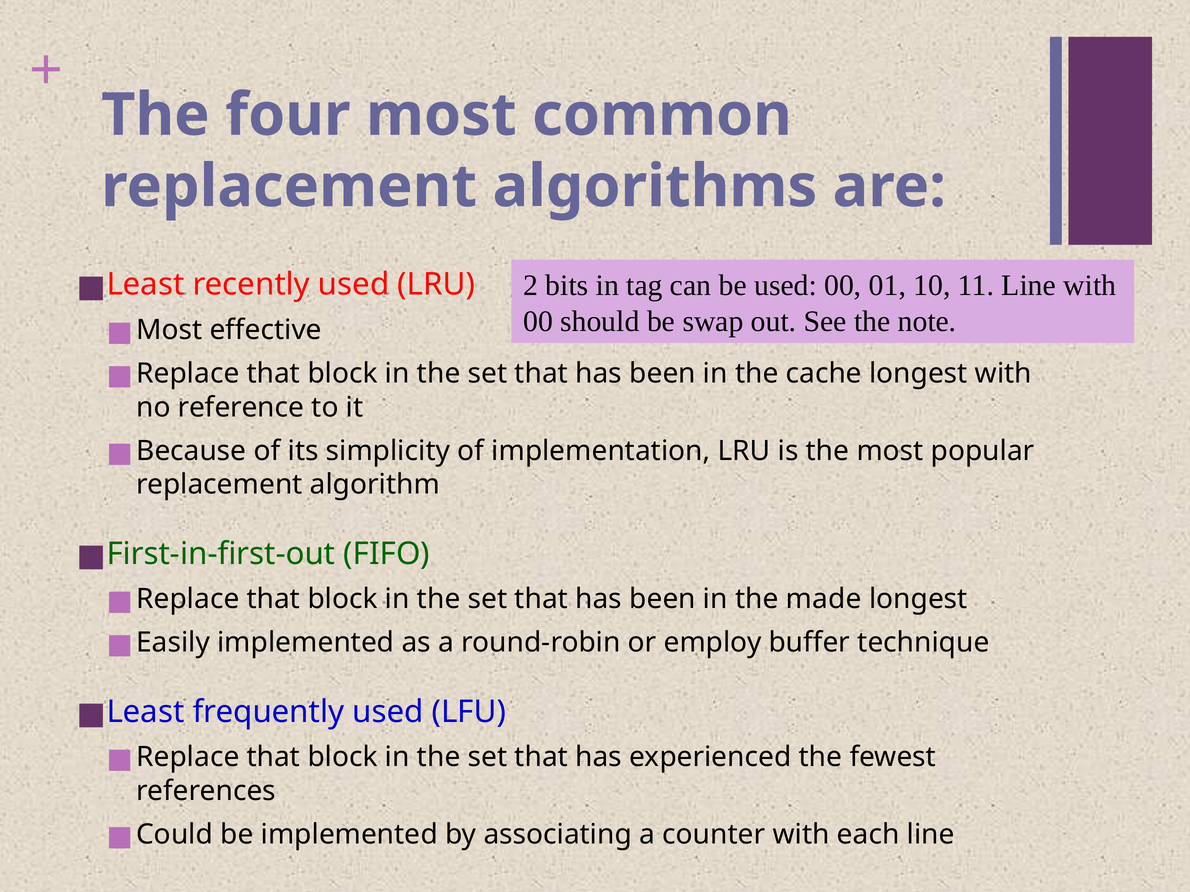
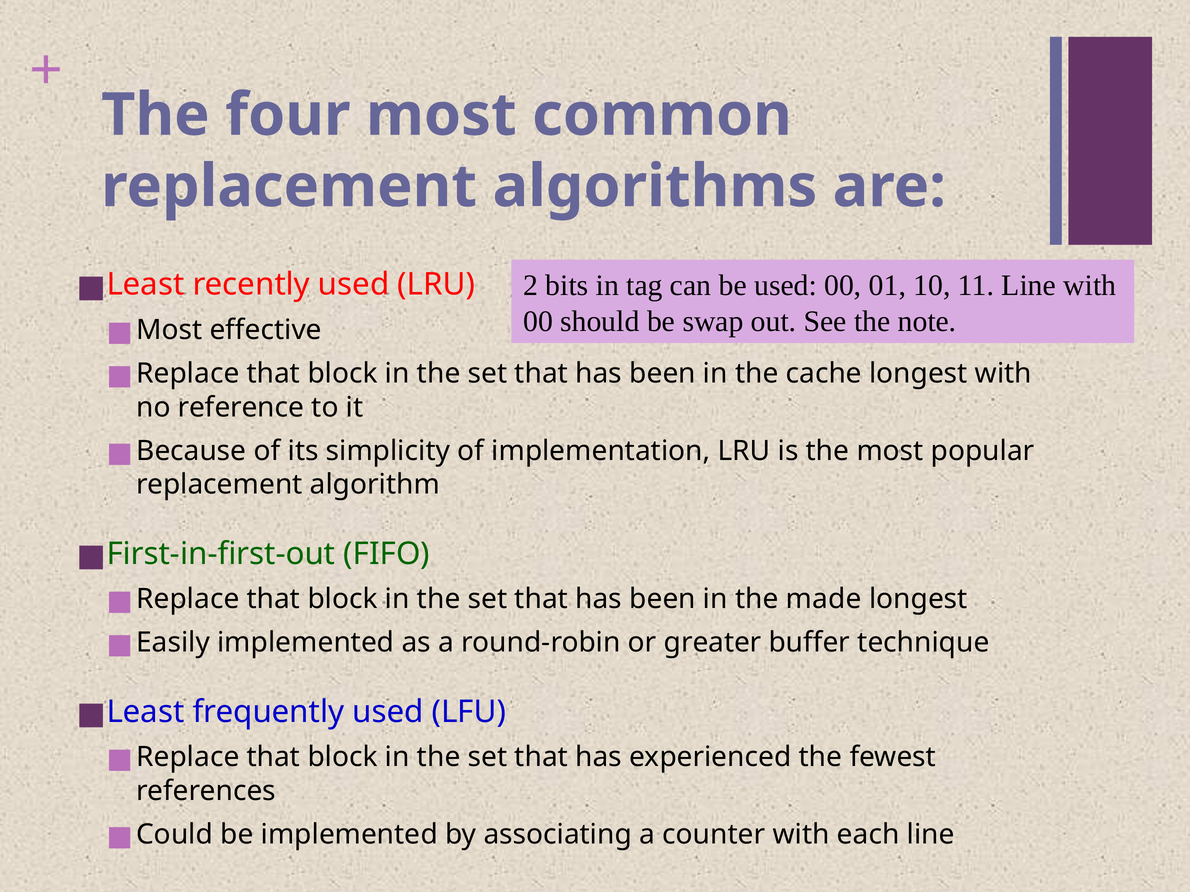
employ: employ -> greater (713, 643)
